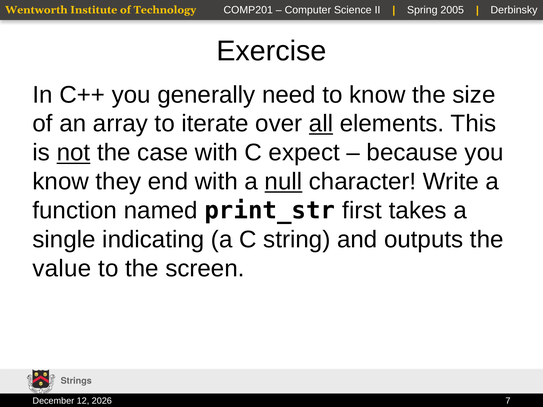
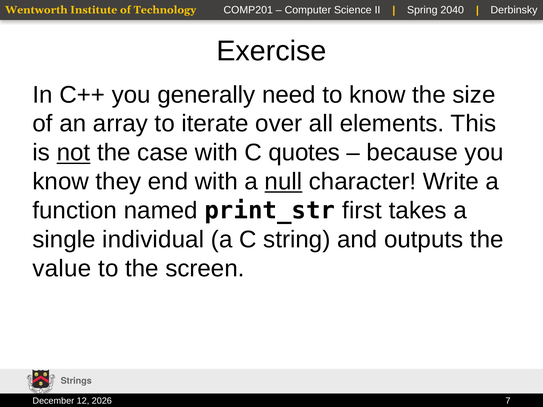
2005: 2005 -> 2040 (452, 10)
all underline: present -> none (321, 124)
expect: expect -> quotes (304, 153)
indicating: indicating -> individual (153, 240)
